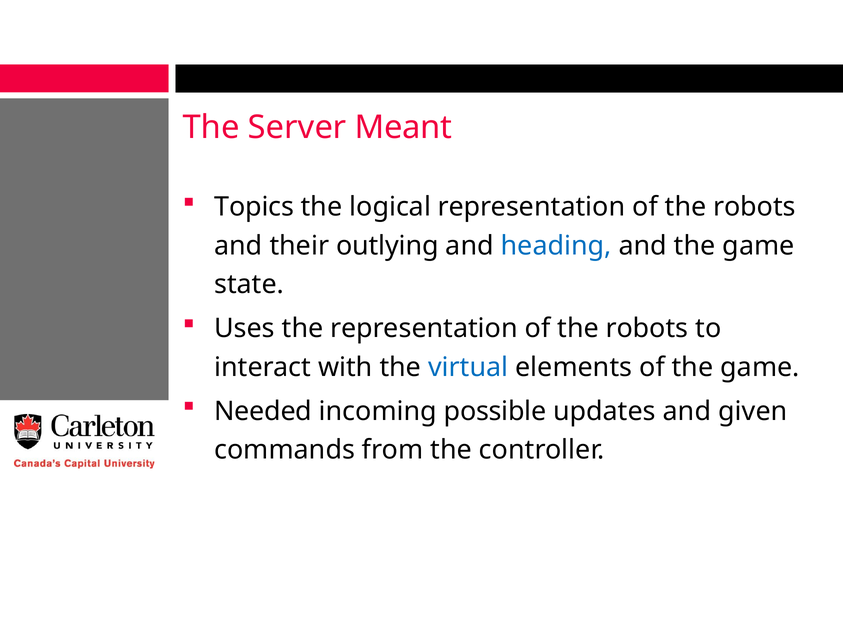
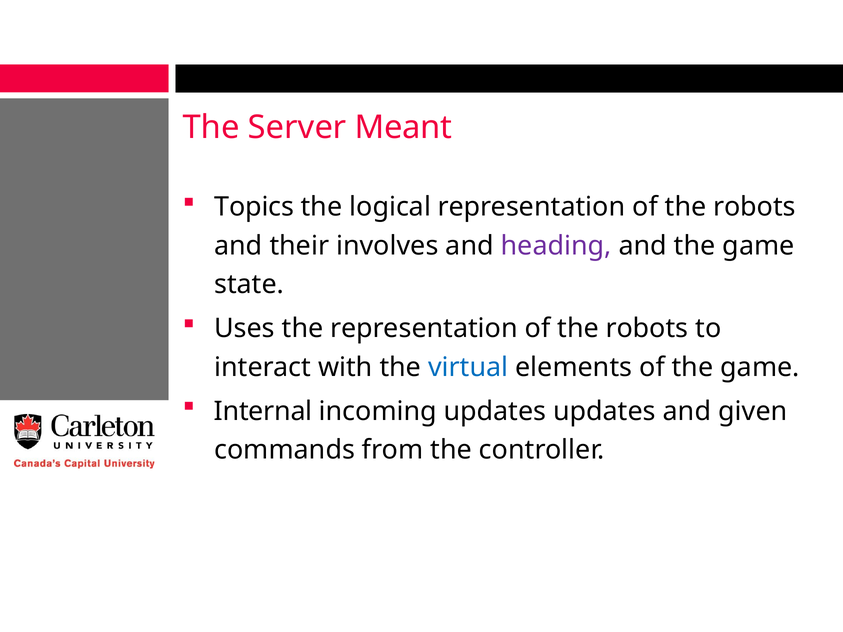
outlying: outlying -> involves (387, 246)
heading colour: blue -> purple (556, 246)
Needed: Needed -> Internal (263, 412)
incoming possible: possible -> updates (495, 412)
